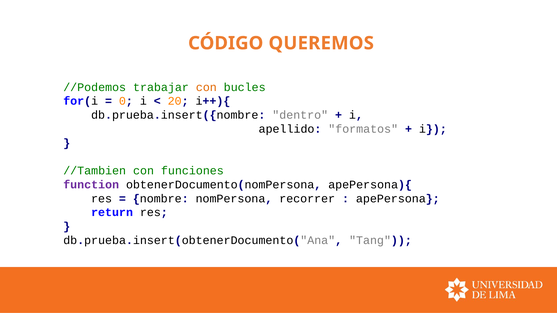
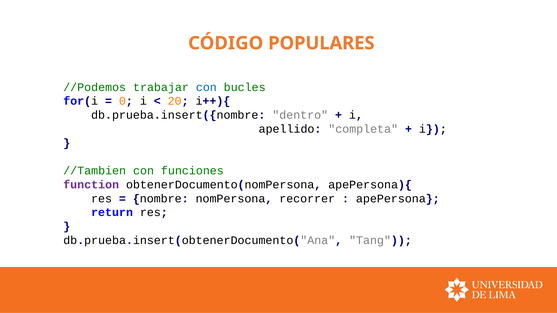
QUEREMOS: QUEREMOS -> POPULARES (321, 43)
con colour: orange -> blue (206, 87)
formatos: formatos -> completa (363, 129)
